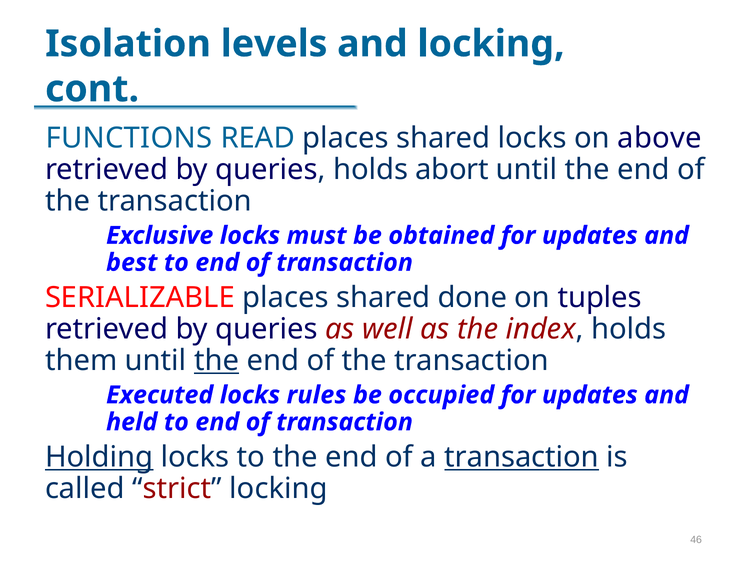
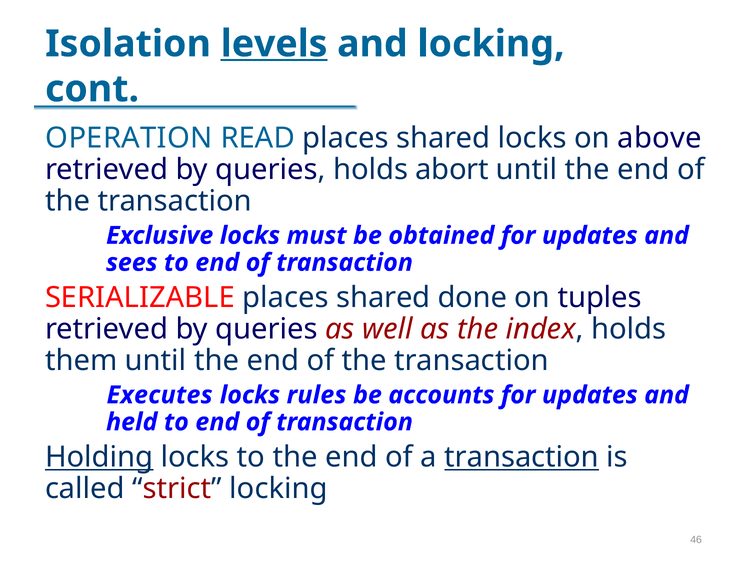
levels underline: none -> present (274, 44)
FUNCTIONS: FUNCTIONS -> OPERATION (129, 138)
best: best -> sees (132, 263)
the underline: present -> none (217, 361)
Executed: Executed -> Executes (160, 395)
occupied: occupied -> accounts (441, 395)
